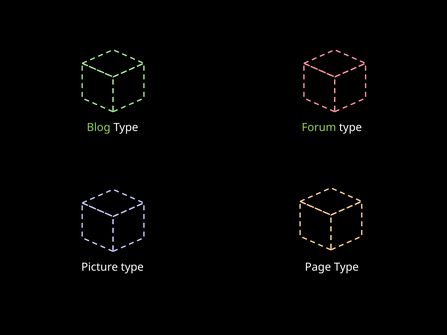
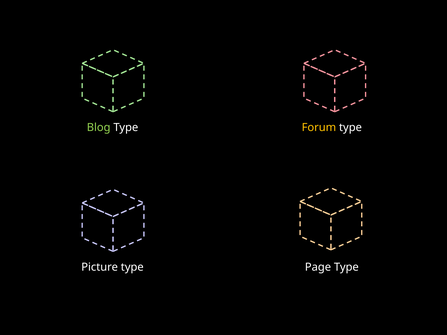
Forum colour: light green -> yellow (319, 128)
